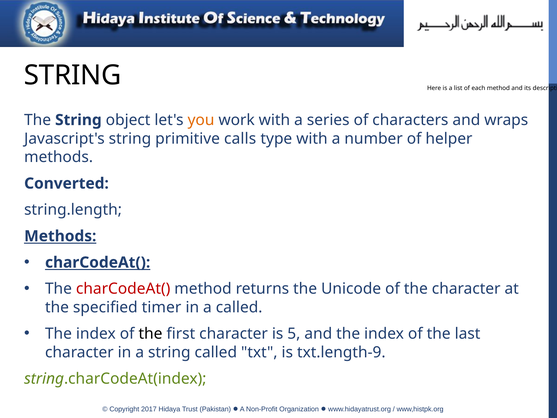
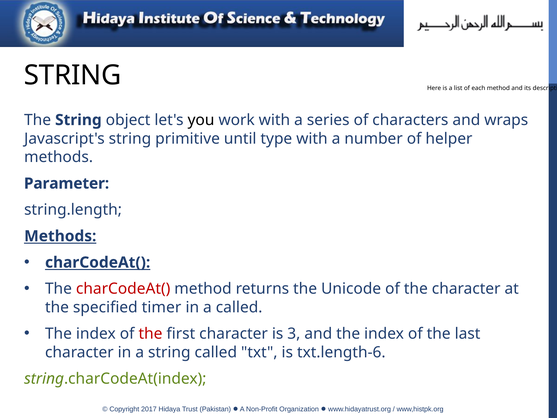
you colour: orange -> black (201, 120)
calls: calls -> until (240, 138)
Converted: Converted -> Parameter (67, 183)
the colour: black -> red (150, 334)
5: 5 -> 3 (294, 334)
txt.length-9: txt.length-9 -> txt.length-6 (341, 352)
